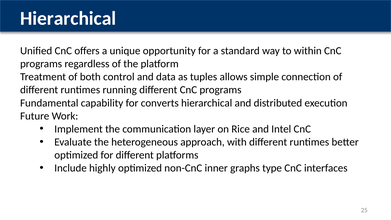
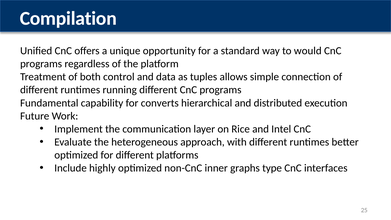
Hierarchical: Hierarchical -> Compilation (68, 19)
within: within -> would (308, 51)
